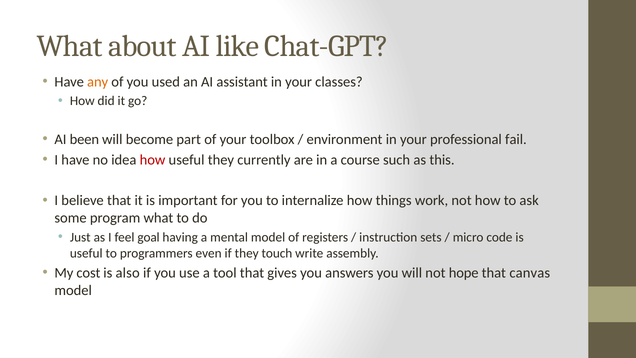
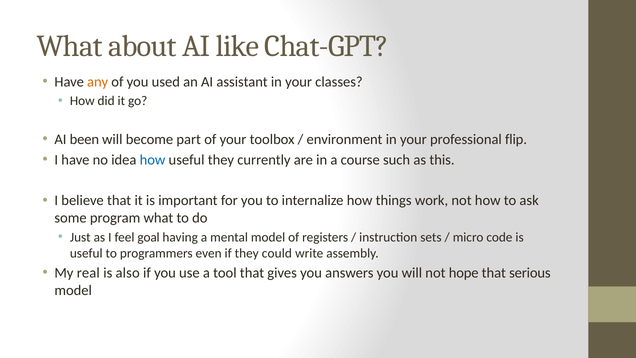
fail: fail -> flip (516, 139)
how colour: red -> blue (153, 160)
touch: touch -> could (277, 253)
cost: cost -> real (88, 273)
canvas: canvas -> serious (530, 273)
